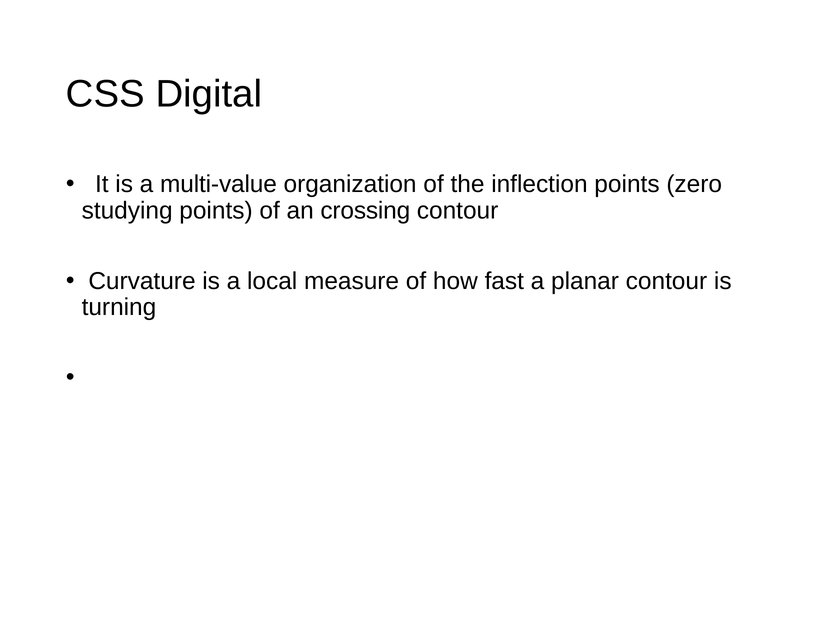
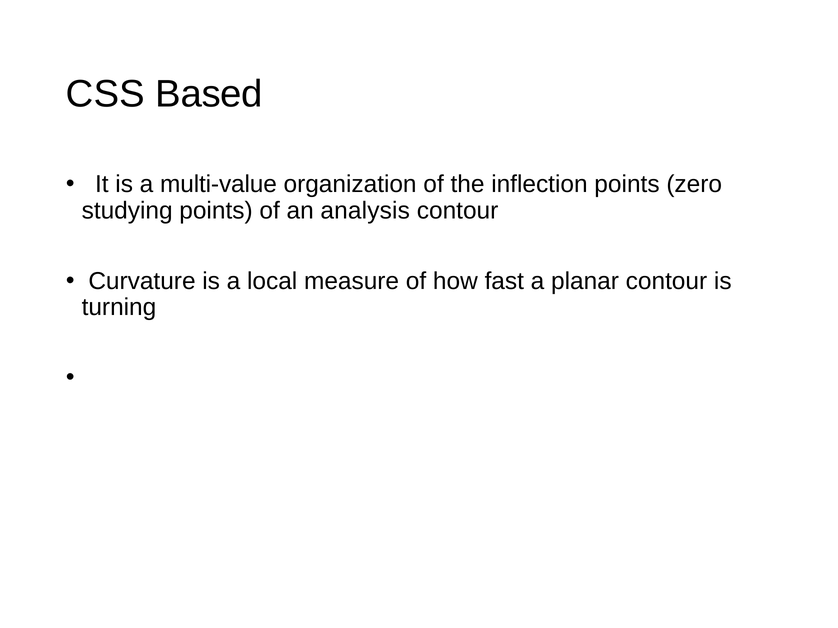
Digital: Digital -> Based (209, 94)
crossing: crossing -> analysis (365, 211)
